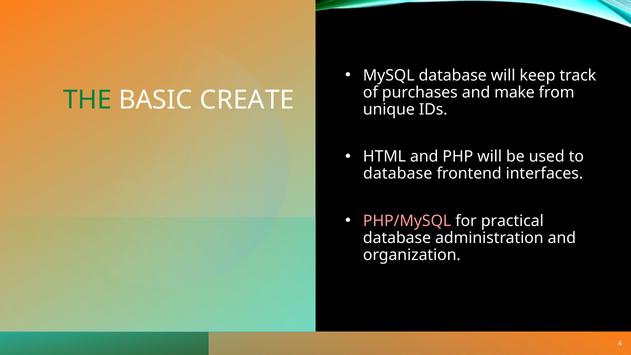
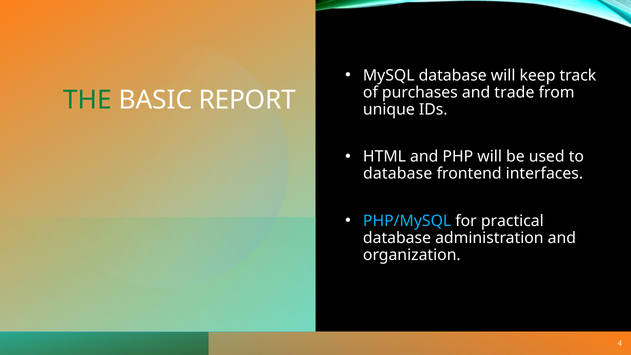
make: make -> trade (514, 92)
CREATE: CREATE -> REPORT (247, 100)
PHP/MySQL colour: pink -> light blue (407, 221)
